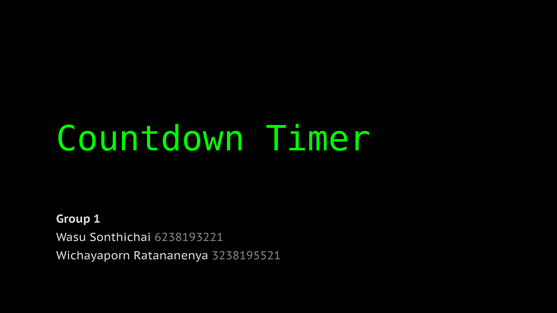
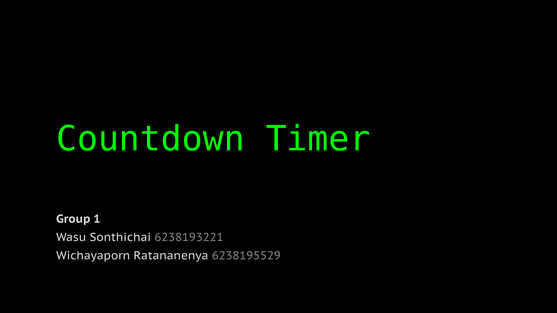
3238195521: 3238195521 -> 6238195529 (246, 256)
